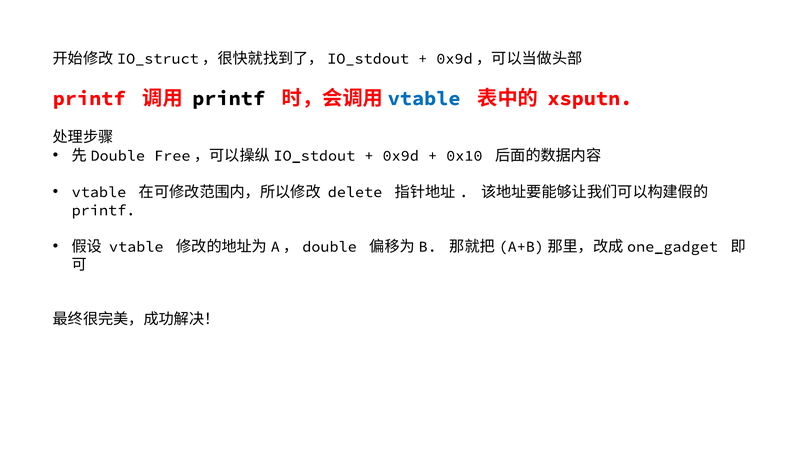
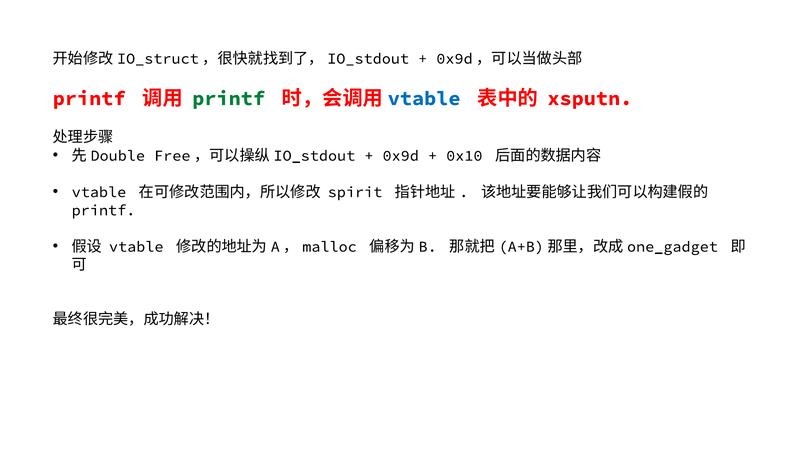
printf colour: black -> green (229, 98)
delete: delete -> spirit (355, 192)
double: double -> malloc (330, 246)
